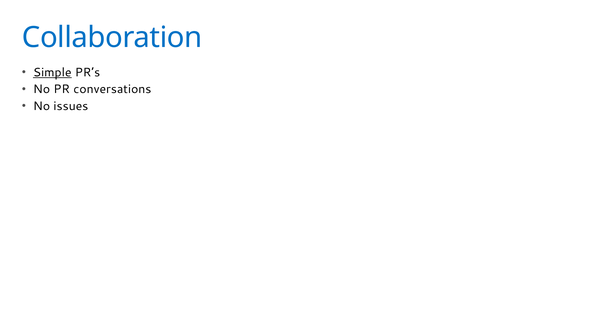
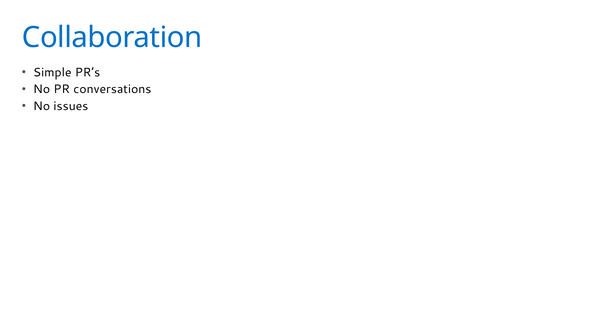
Simple underline: present -> none (52, 72)
